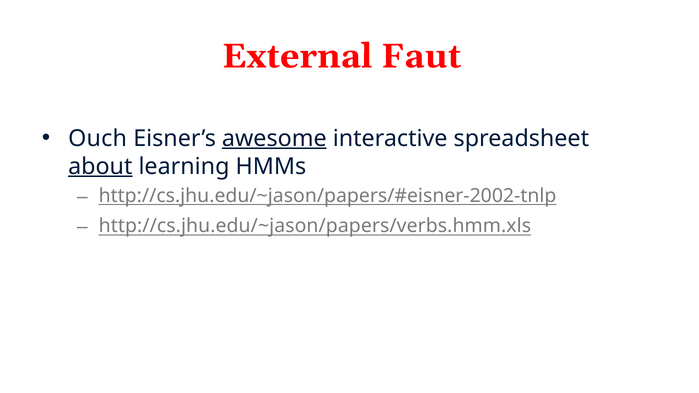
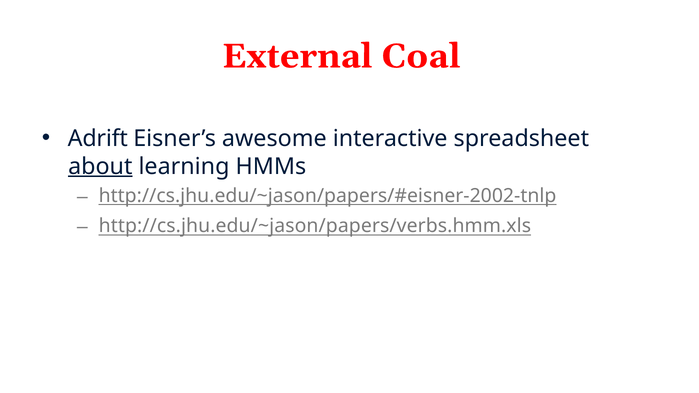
Faut: Faut -> Coal (421, 56)
Ouch: Ouch -> Adrift (98, 138)
awesome underline: present -> none (274, 138)
